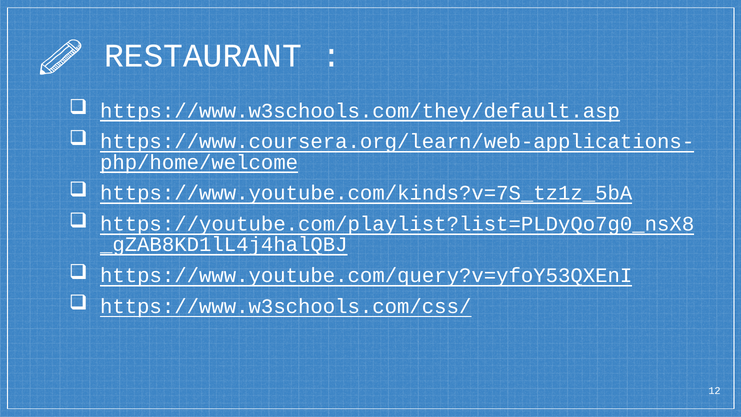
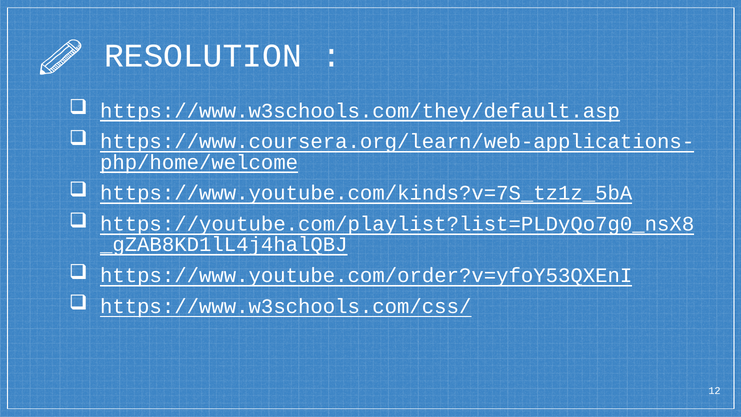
RESTAURANT: RESTAURANT -> RESOLUTION (203, 56)
https://www.youtube.com/query?v=yfoY53QXEnI: https://www.youtube.com/query?v=yfoY53QXEnI -> https://www.youtube.com/order?v=yfoY53QXEnI (366, 275)
